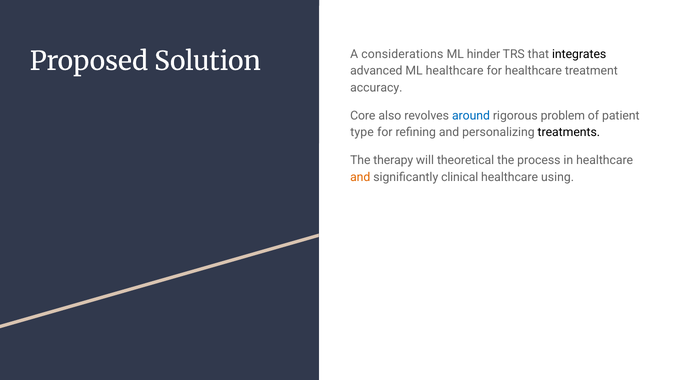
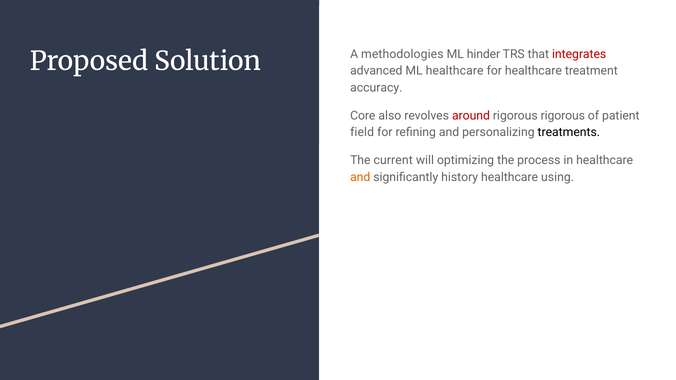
considerations: considerations -> methodologies (402, 54)
integrates colour: black -> red (579, 54)
around colour: blue -> red (471, 116)
rigorous problem: problem -> rigorous (563, 116)
type: type -> field (362, 132)
therapy: therapy -> current (393, 160)
theoretical: theoretical -> optimizing (466, 160)
clinical: clinical -> history (460, 177)
